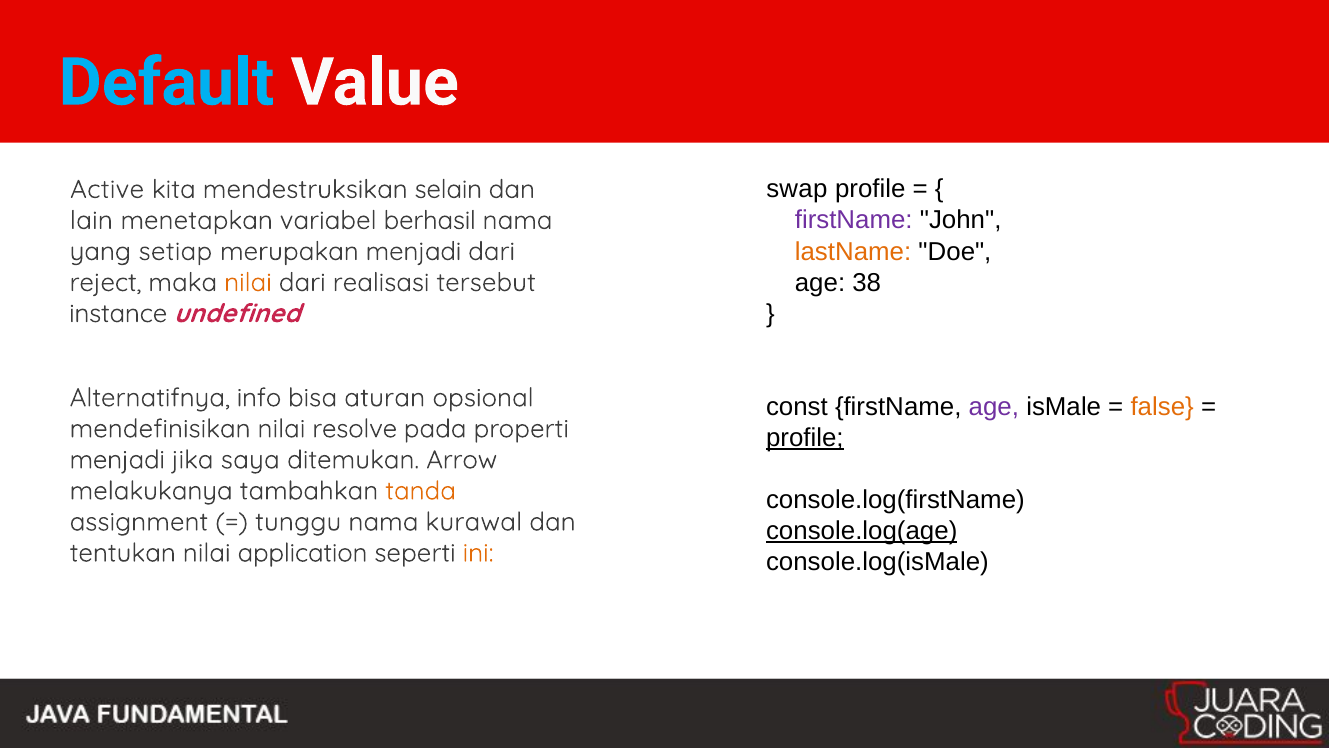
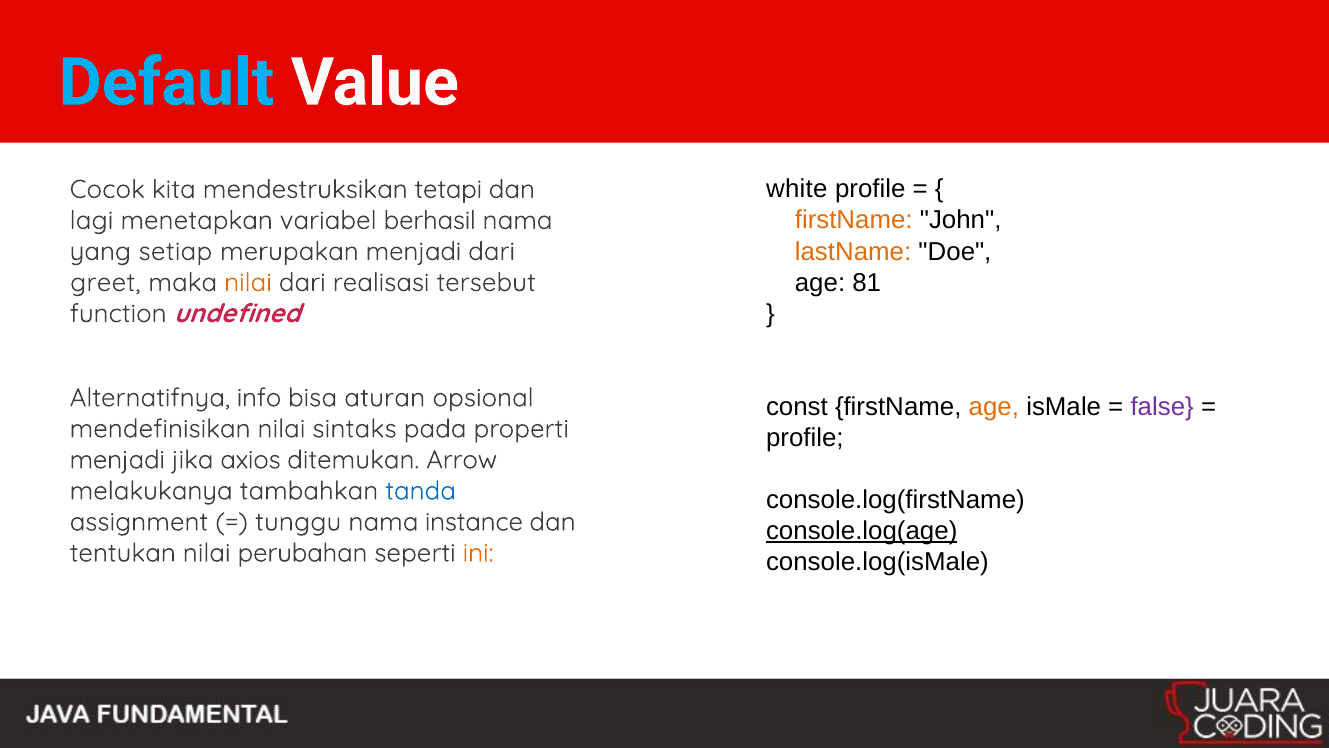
swap: swap -> white (797, 189)
Active: Active -> Cocok (107, 189)
selain: selain -> tetapi (448, 189)
firstName colour: purple -> orange (854, 220)
lain: lain -> lagi (91, 220)
38: 38 -> 81 (867, 282)
reject: reject -> greet (105, 282)
instance: instance -> function (118, 313)
age colour: purple -> orange (994, 406)
false colour: orange -> purple (1162, 406)
resolve: resolve -> sintaks (354, 429)
profile underline: present -> none (805, 438)
saya: saya -> axios (250, 460)
tanda colour: orange -> blue (421, 491)
kurawal: kurawal -> instance (474, 522)
application: application -> perubahan (303, 553)
